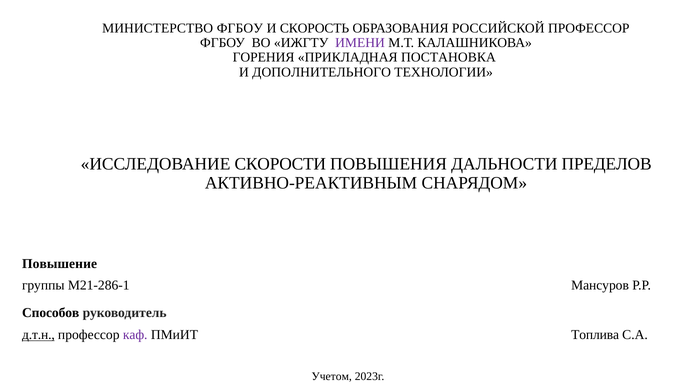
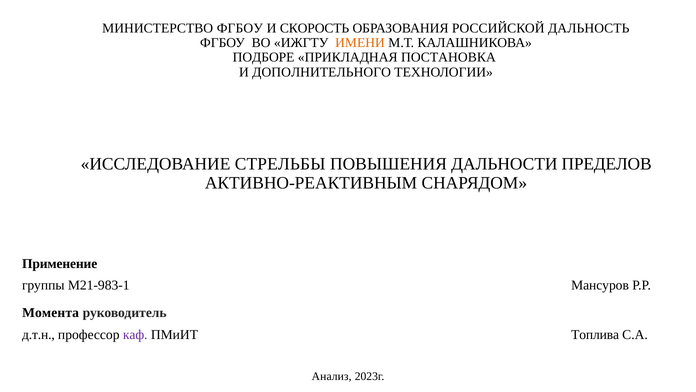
РОССИЙСКОЙ ПРОФЕССОР: ПРОФЕССОР -> ДАЛЬНОСТЬ (589, 28)
ИМЕНИ colour: purple -> orange (360, 43)
ГОРЕНИЯ: ГОРЕНИЯ -> ПОДБОРЕ (264, 57)
СКОРОСТИ: СКОРОСТИ -> СТРЕЛЬБЫ (280, 164)
Повышение: Повышение -> Применение (60, 263)
М21-286-1: М21-286-1 -> М21-983-1 (99, 285)
Способов: Способов -> Момента (51, 313)
д.т.н underline: present -> none (38, 335)
Учетом: Учетом -> Анализ (332, 376)
